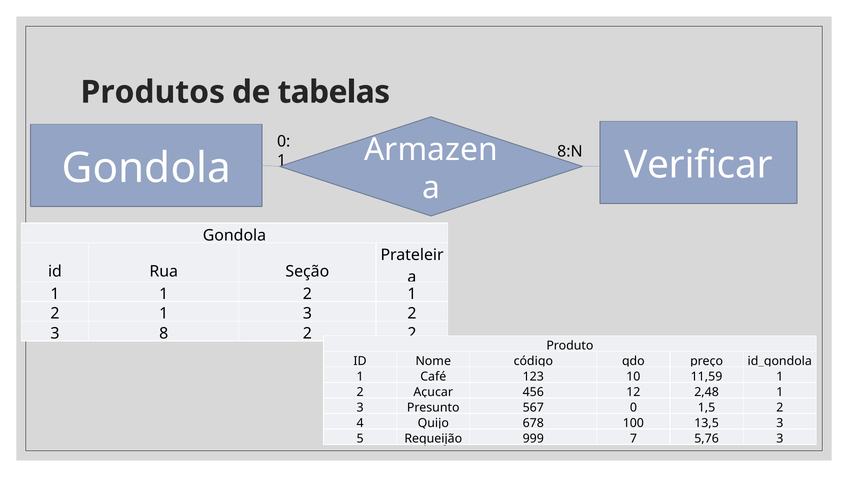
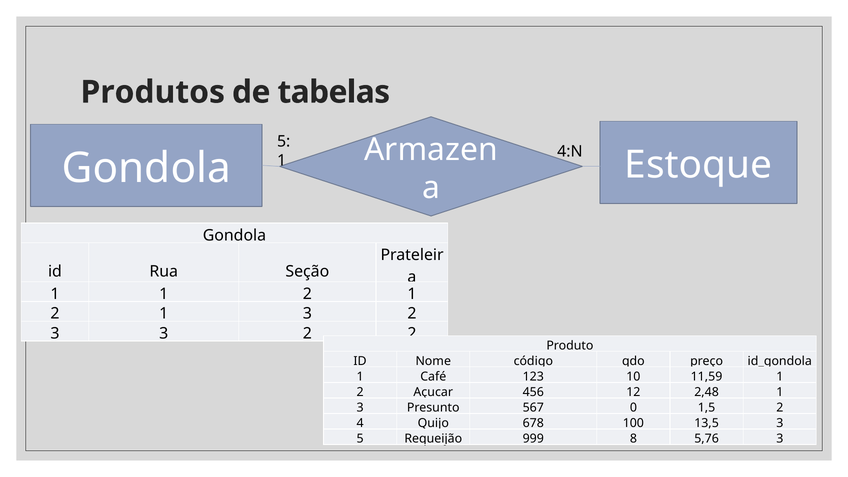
0: 0 -> 5 (284, 142)
8:N: 8:N -> 4:N (570, 151)
Verificar: Verificar -> Estoque (698, 165)
3 8: 8 -> 3 (164, 333)
7: 7 -> 8 (633, 439)
